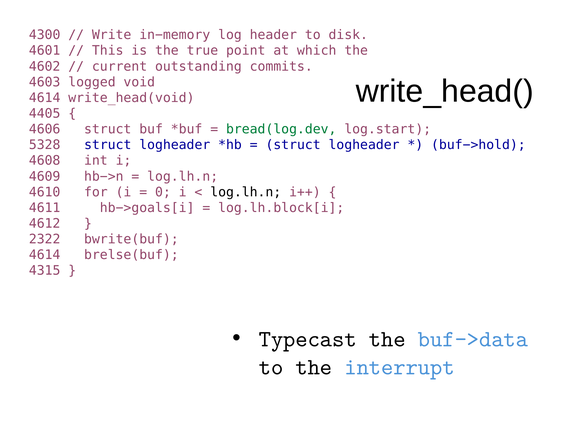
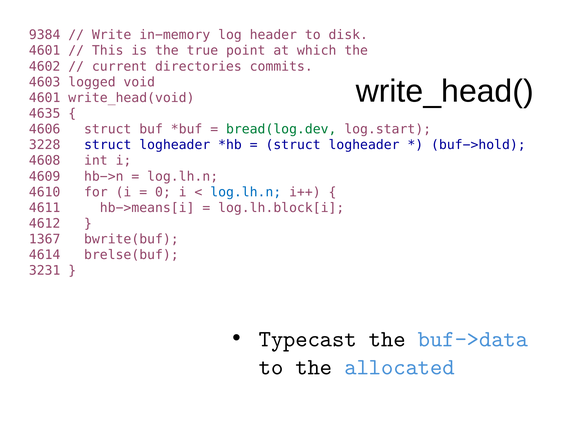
4300: 4300 -> 9384 (45, 35)
outstanding: outstanding -> directories (198, 66)
4614: 4614 -> 4601 (45, 98)
4405: 4405 -> 4635 (45, 114)
5328: 5328 -> 3228 (45, 145)
log.lh.n colour: black -> blue (246, 192)
hb−>goals[i: hb−>goals[i -> hb−>means[i (147, 208)
2322: 2322 -> 1367 (45, 239)
4315: 4315 -> 3231 (45, 271)
interrupt: interrupt -> allocated (400, 367)
